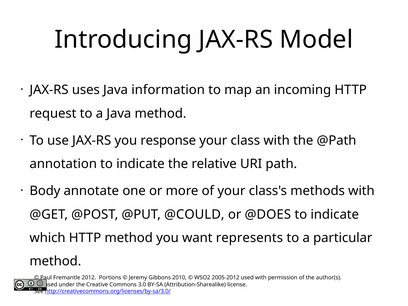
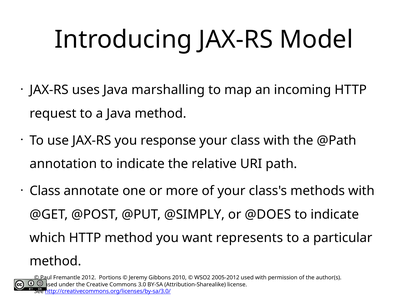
information: information -> marshalling (168, 90)
Body: Body -> Class (45, 191)
@COULD: @COULD -> @SIMPLY (194, 214)
